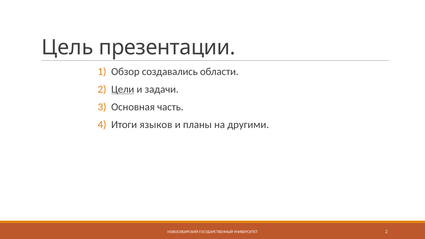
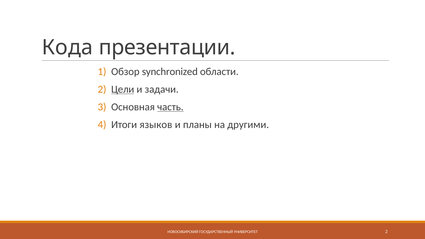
Цель: Цель -> Кода (67, 48)
создавались: создавались -> synchronized (170, 72)
часть underline: none -> present (170, 107)
